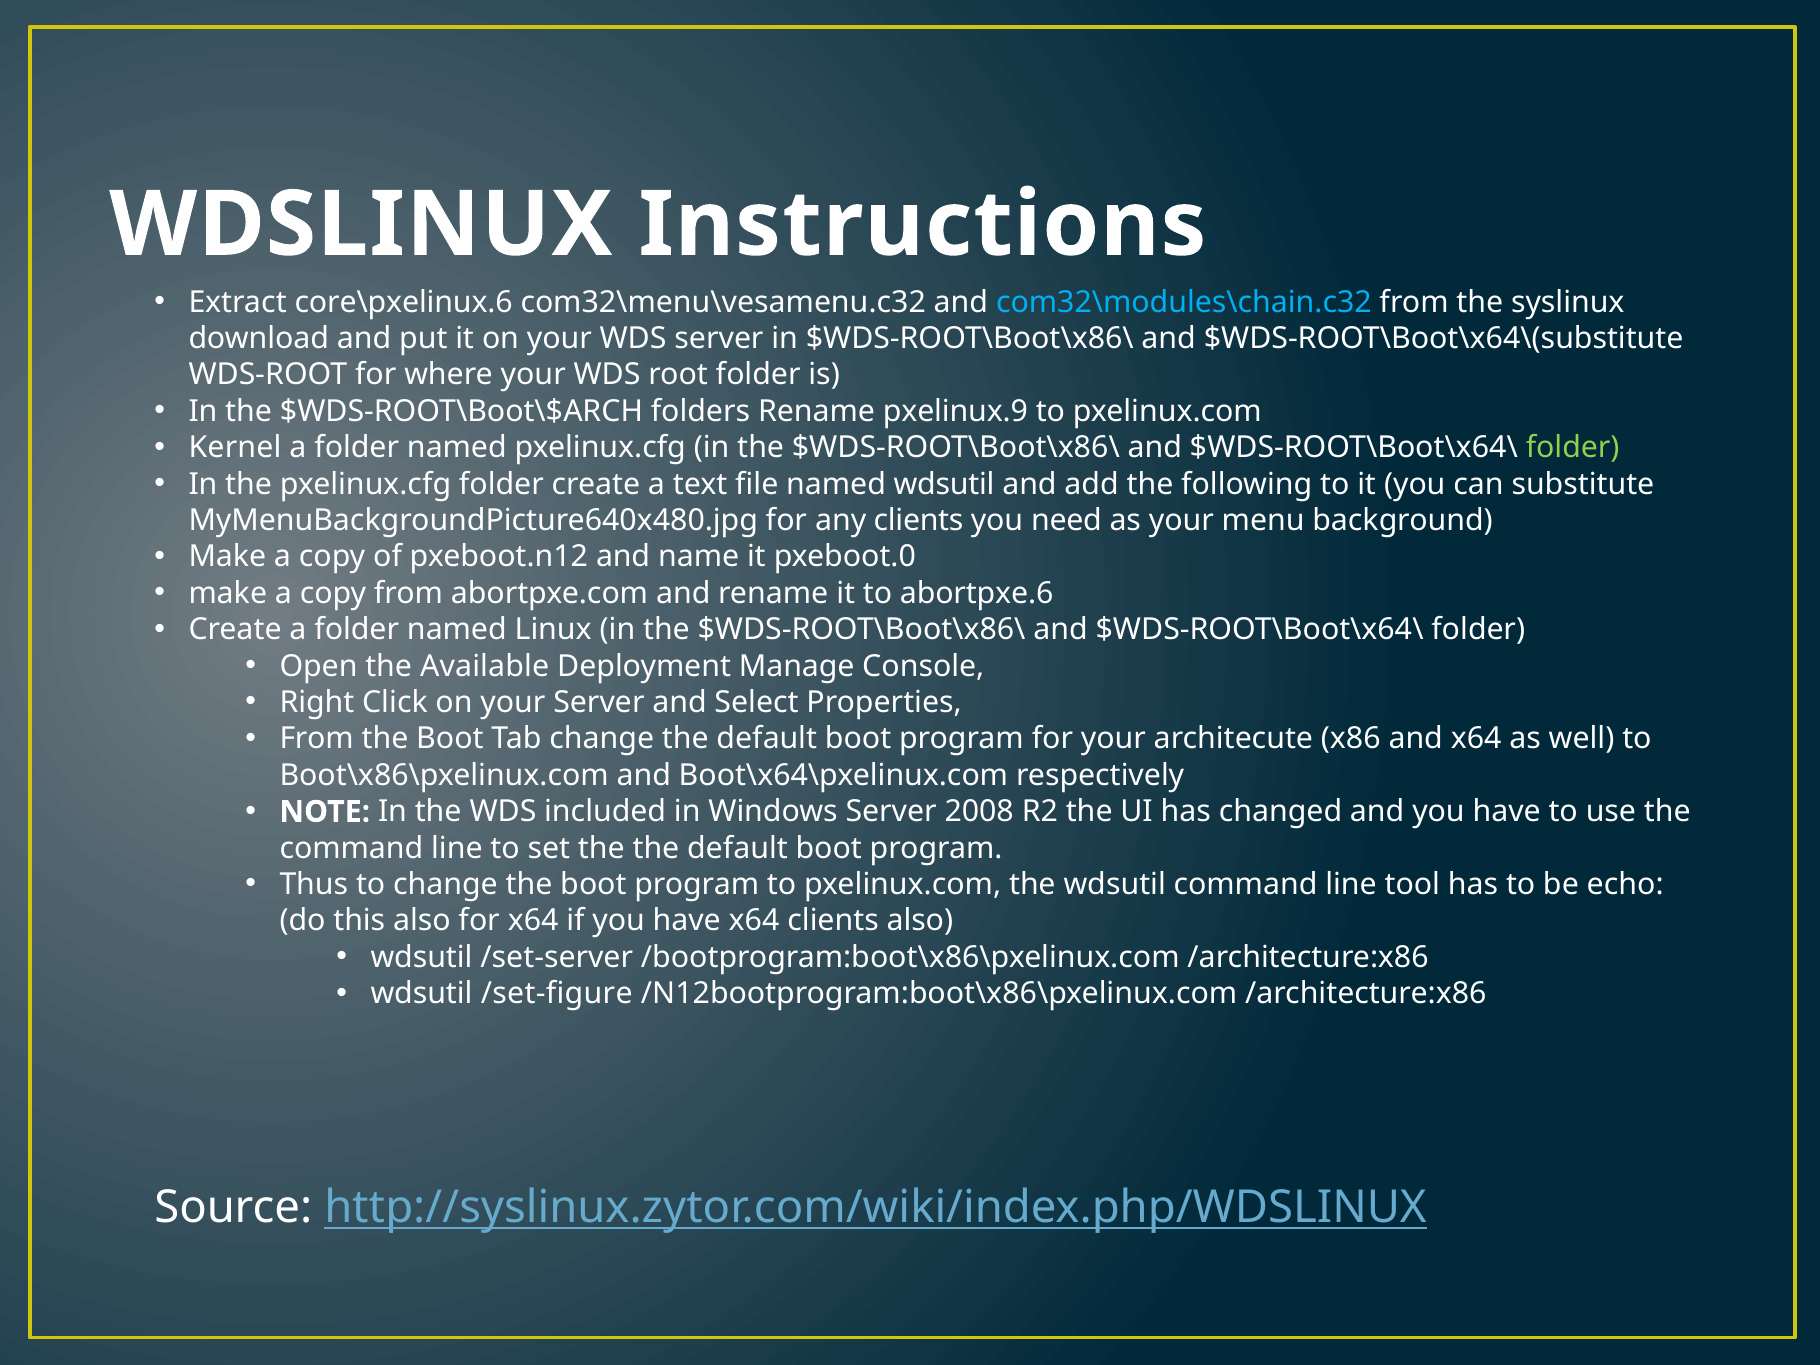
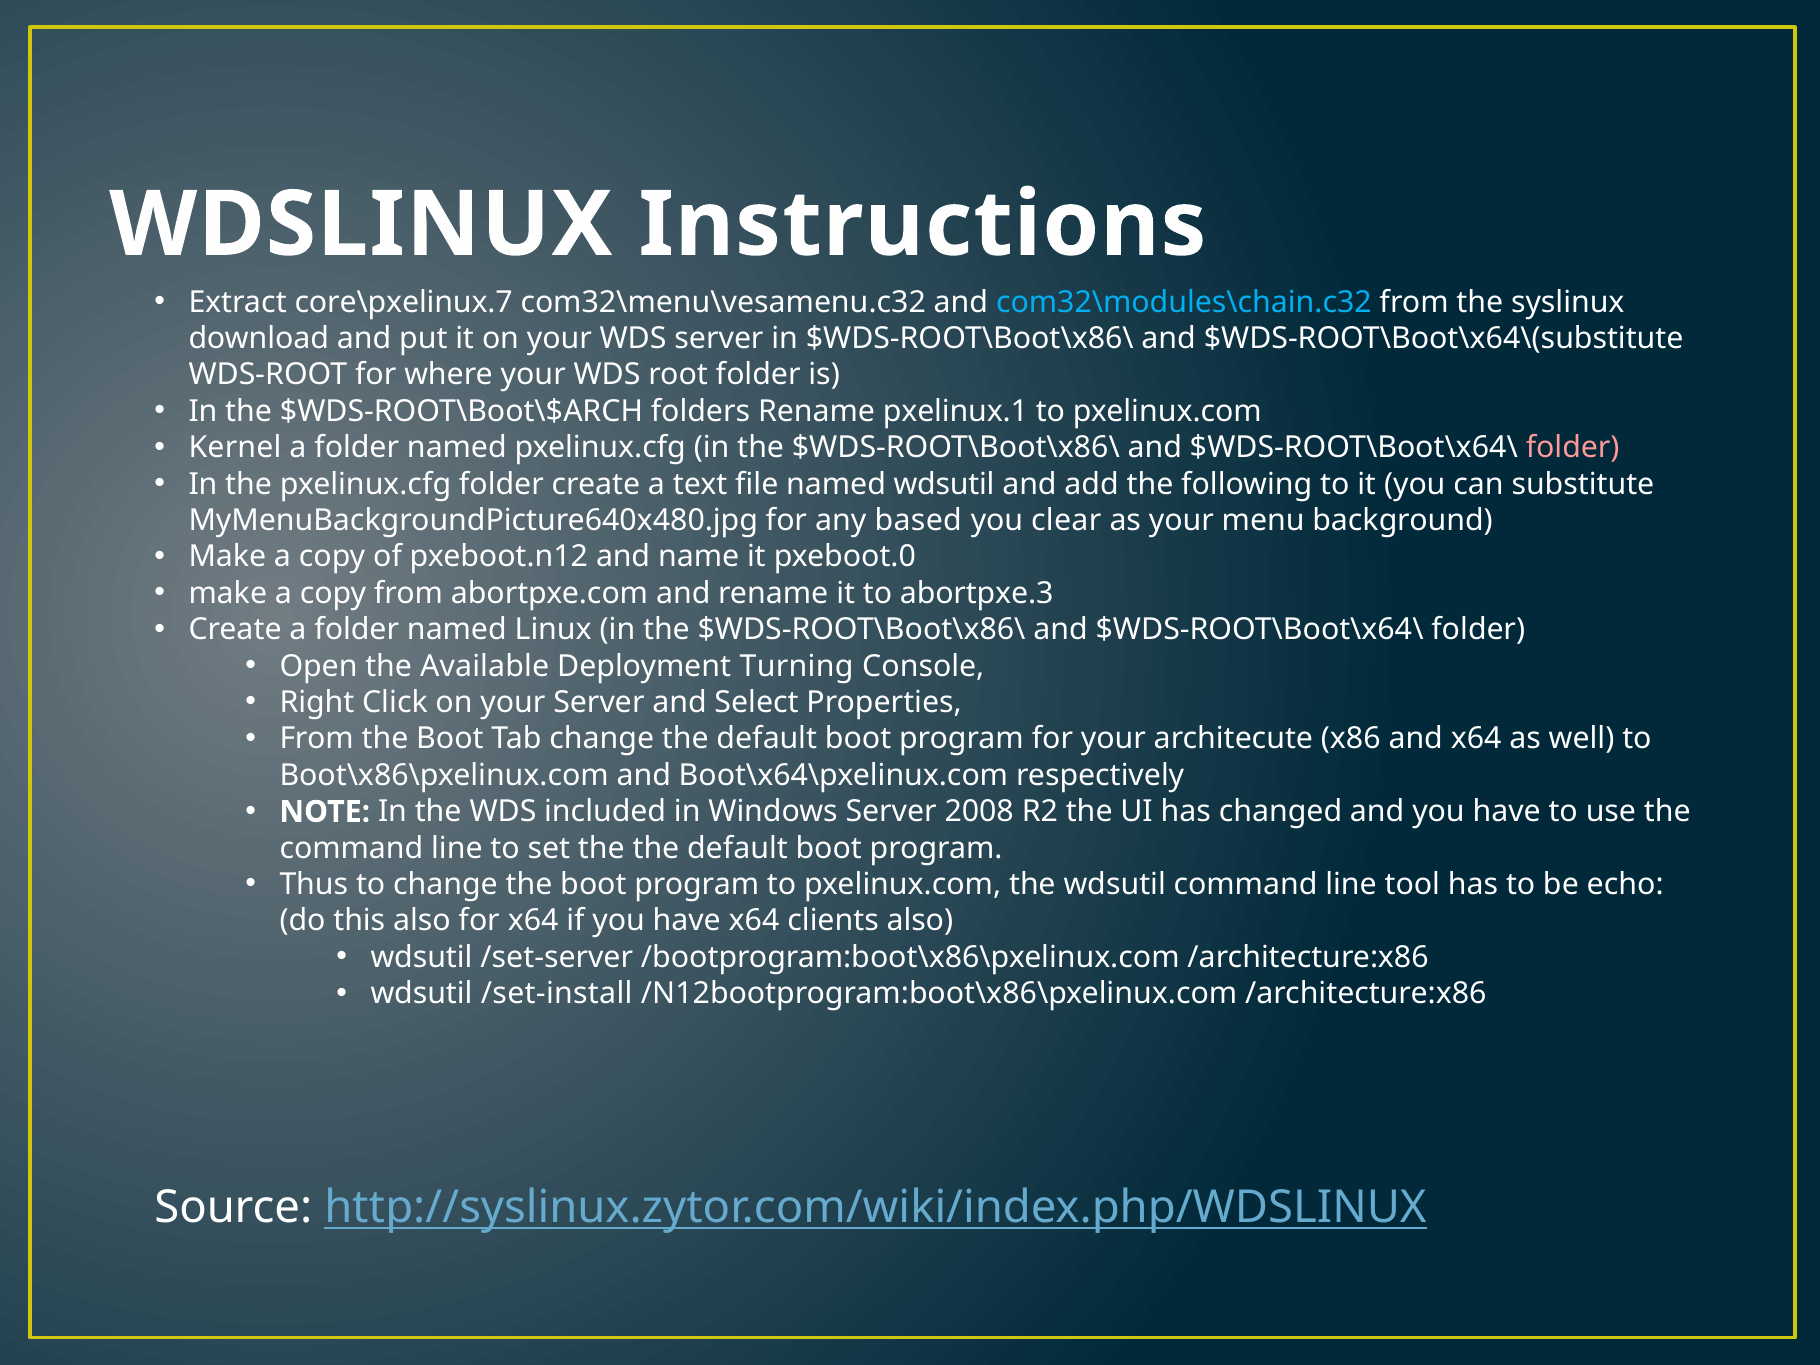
core\pxelinux.6: core\pxelinux.6 -> core\pxelinux.7 (404, 302)
pxelinux.9: pxelinux.9 -> pxelinux.1 (955, 411)
folder colour: light green -> pink (1573, 448)
any clients: clients -> based (918, 521)
need: need -> clear (1066, 521)
abortpxe.6: abortpxe.6 -> abortpxe.3 (977, 593)
Manage: Manage -> Turning (797, 666)
/set-figure: /set-figure -> /set-install (557, 994)
